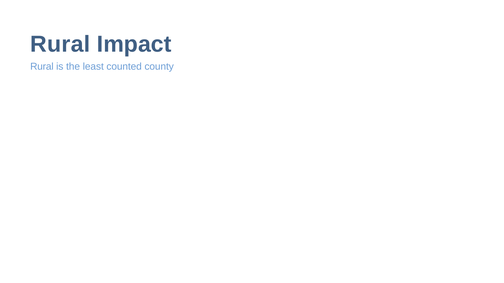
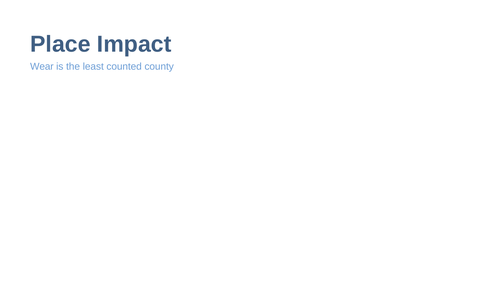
Rural: Rural -> Place (60, 44)
Rural: Rural -> Wear (42, 67)
